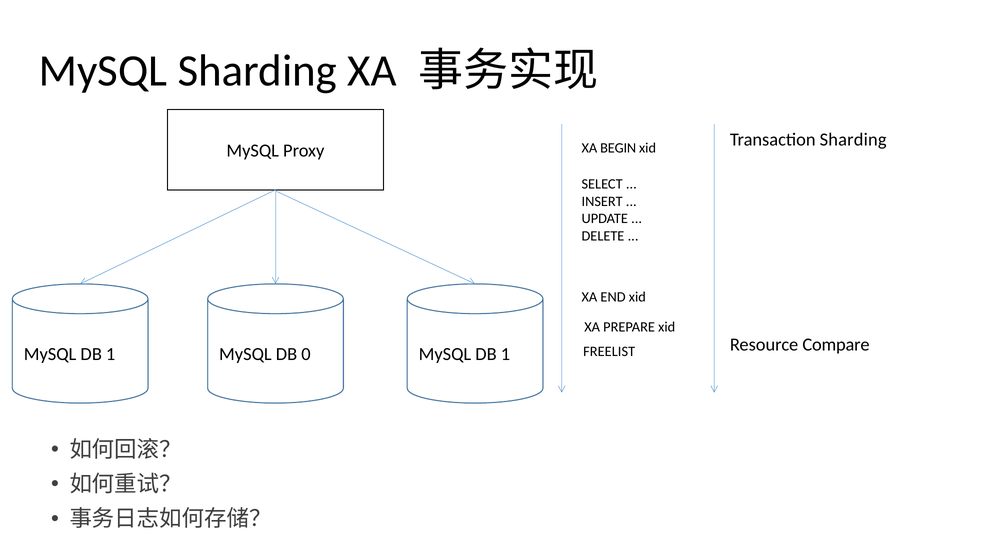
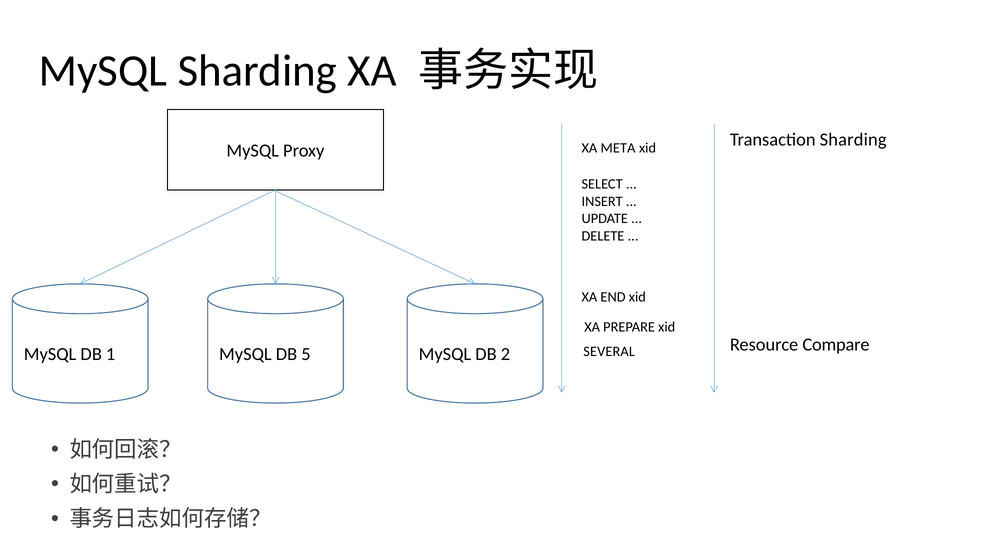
BEGIN: BEGIN -> META (618, 148)
FREELIST: FREELIST -> SEVERAL (609, 351)
0: 0 -> 5 (306, 354)
1: 1 -> 2 (505, 354)
